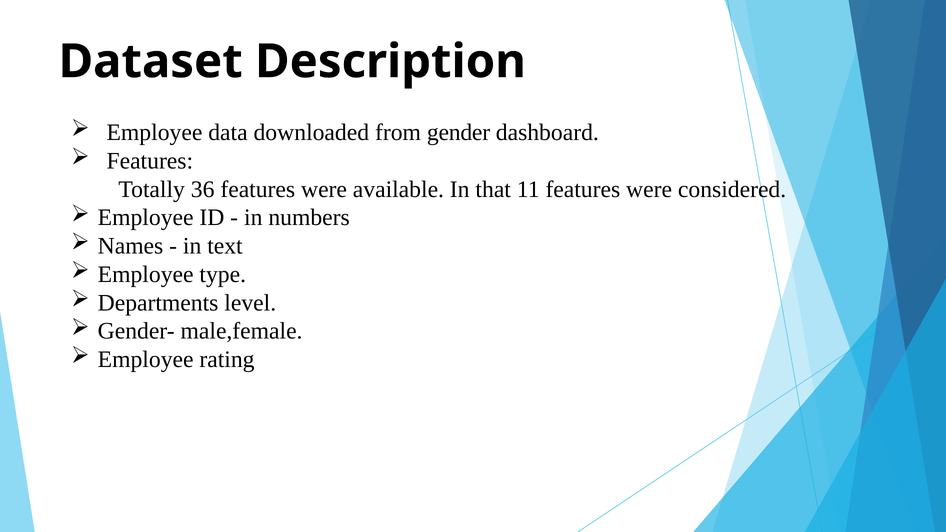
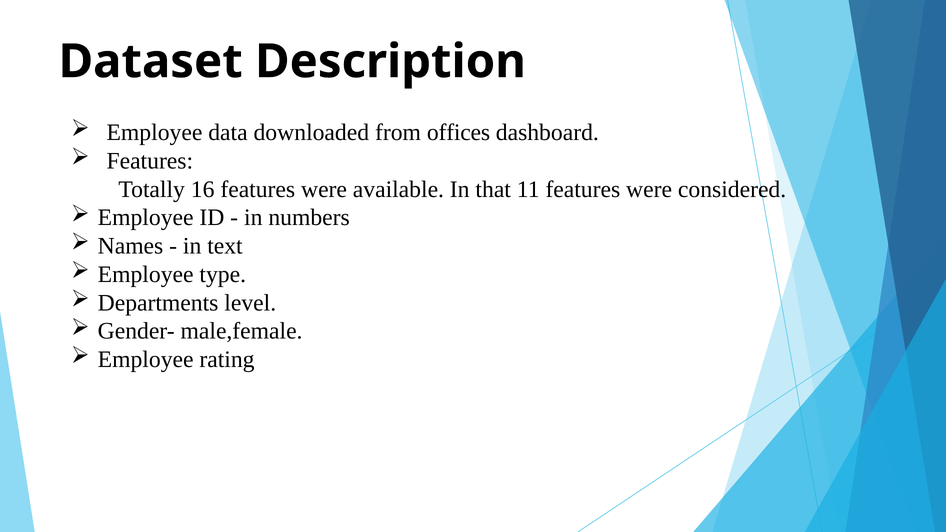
gender: gender -> offices (459, 133)
36: 36 -> 16 (203, 189)
